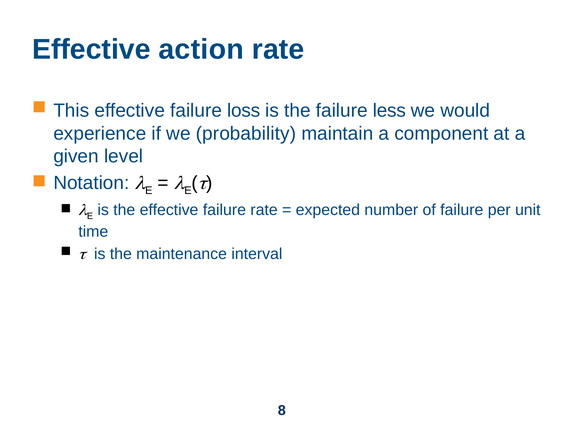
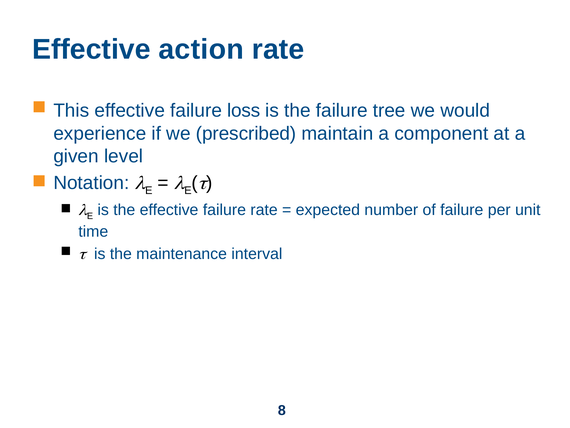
less: less -> tree (389, 111)
probability: probability -> prescribed (246, 133)
